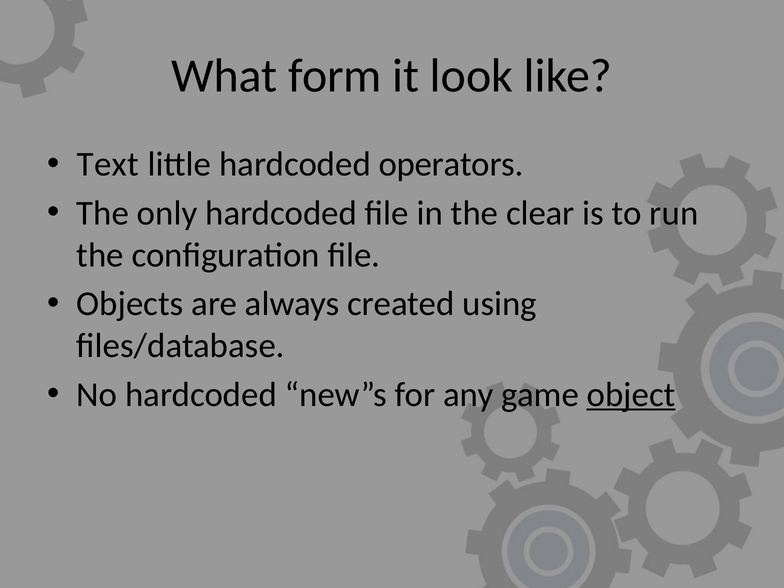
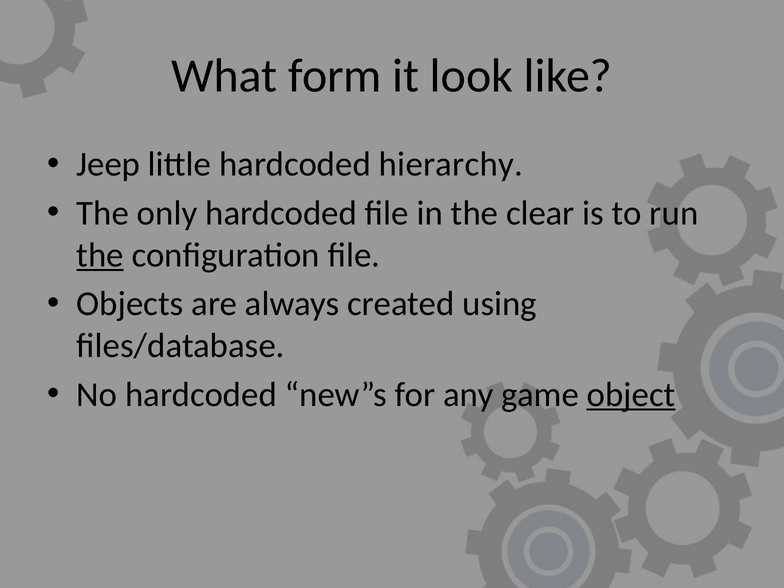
Text: Text -> Jeep (108, 164)
operators: operators -> hierarchy (451, 164)
the underline: none -> present (100, 255)
